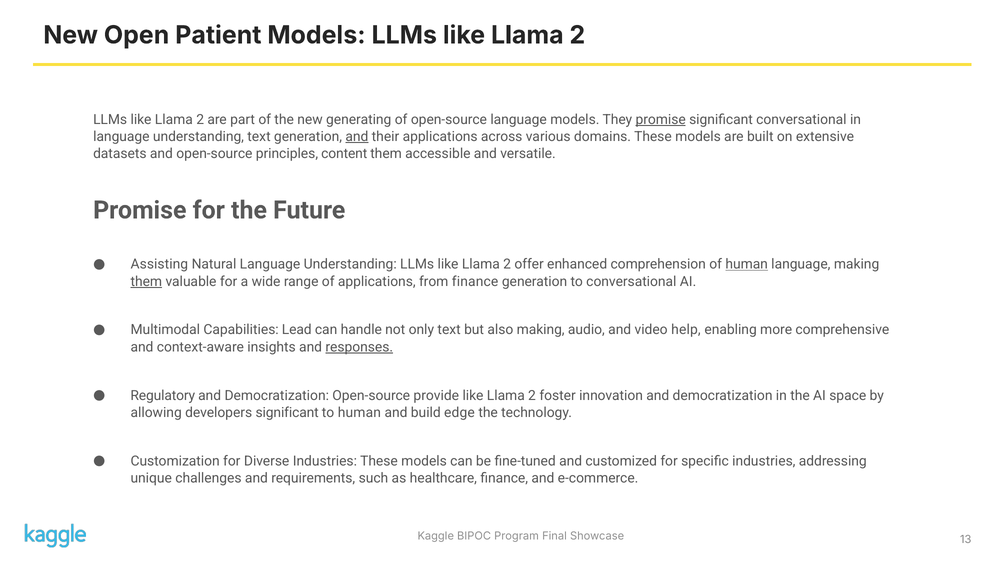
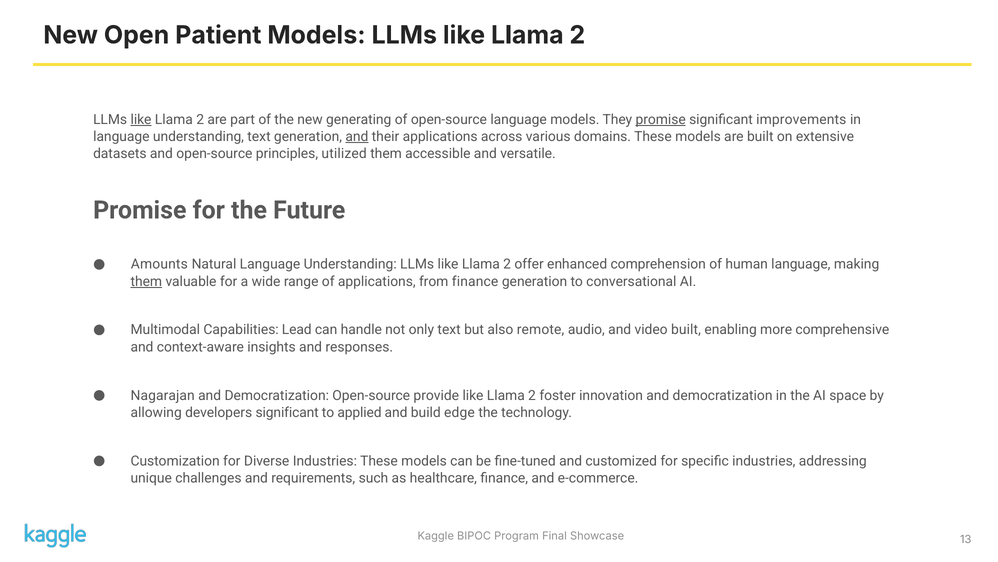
like underline: none -> present (141, 119)
significant conversational: conversational -> improvements (801, 119)
content: content -> utilized (344, 154)
Assisting: Assisting -> Amounts (159, 264)
human underline: present -> none (747, 264)
also making: making -> remote (541, 330)
video help: help -> built (686, 330)
responses underline: present -> none (359, 347)
Regulatory: Regulatory -> Nagarajan (163, 395)
to human: human -> applied (360, 412)
